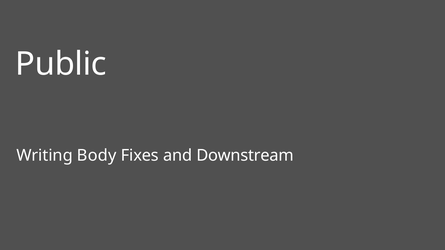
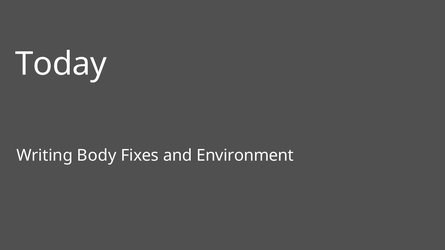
Public: Public -> Today (61, 64)
Downstream: Downstream -> Environment (245, 156)
